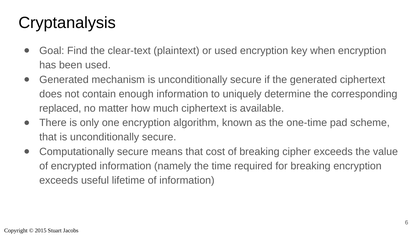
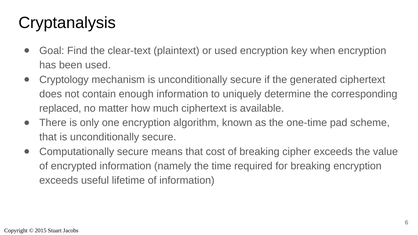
Generated: Generated -> Cryptology (64, 80)
